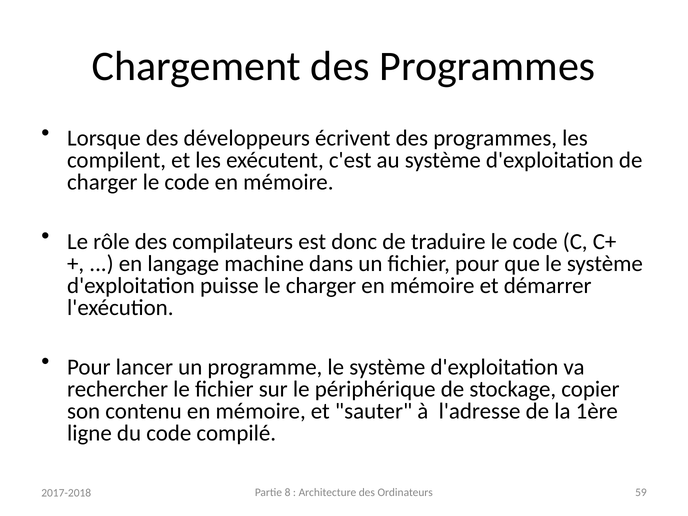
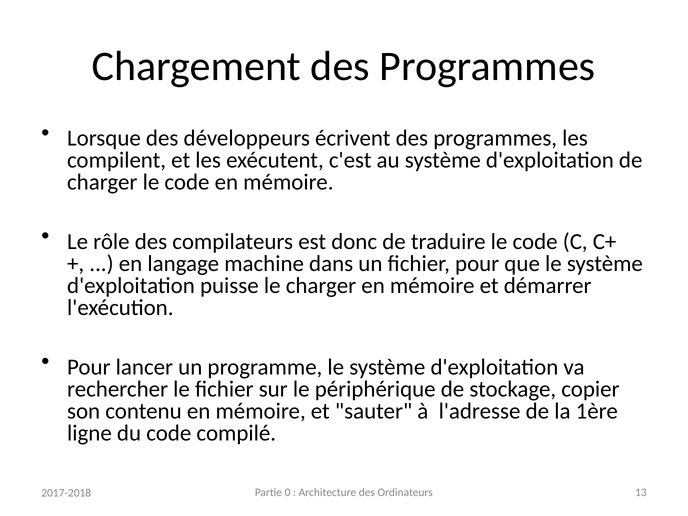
8: 8 -> 0 (288, 493)
59: 59 -> 13 (641, 493)
